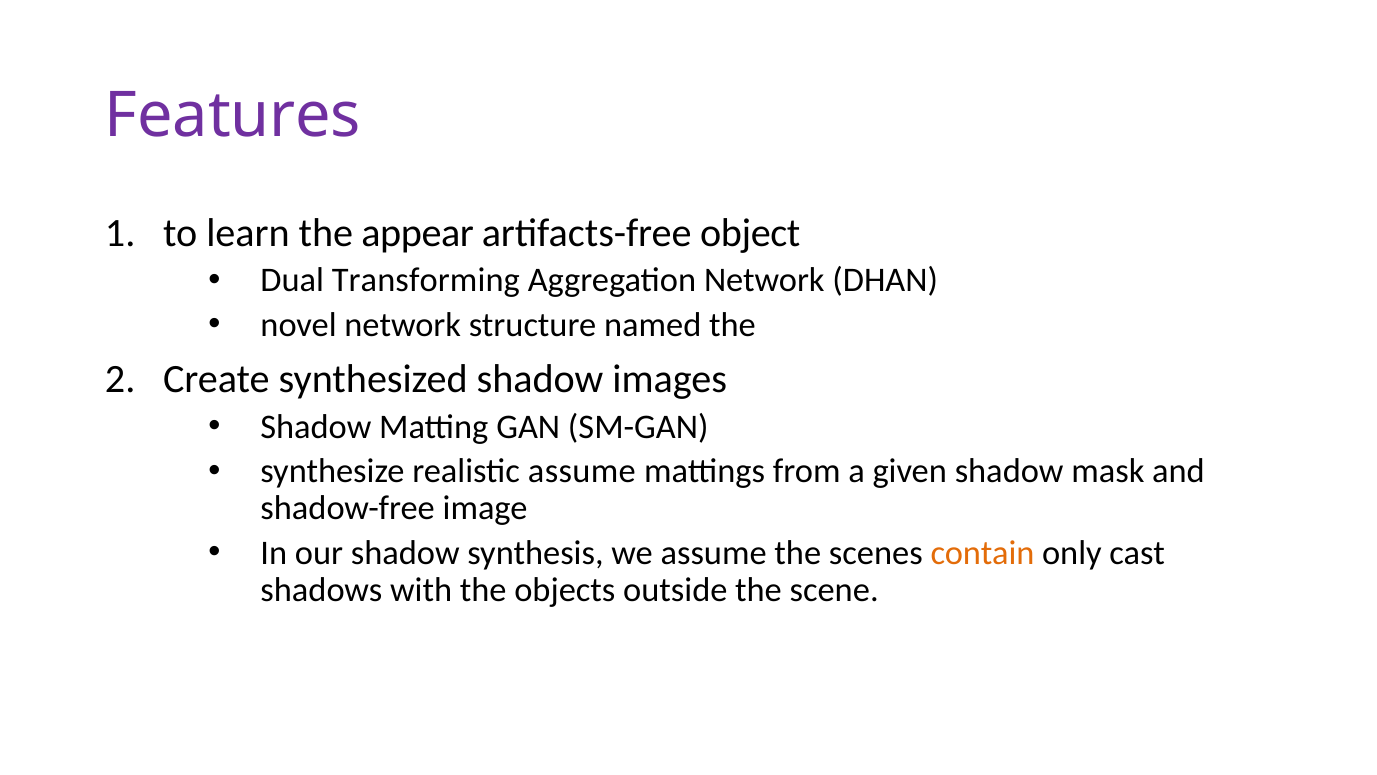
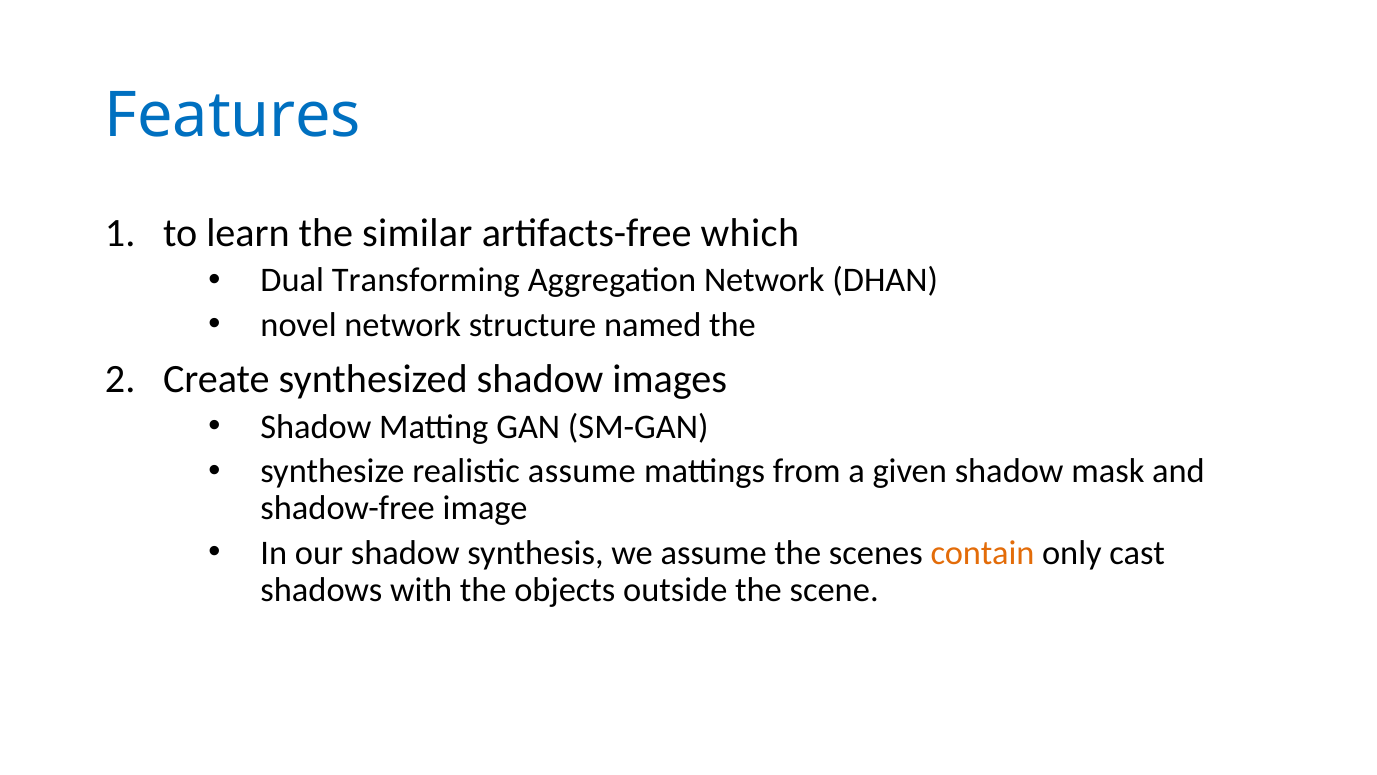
Features colour: purple -> blue (233, 116)
appear: appear -> similar (417, 233)
object: object -> which (750, 233)
